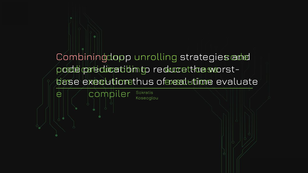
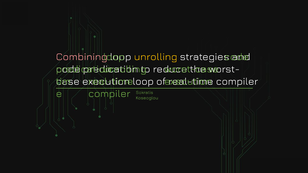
unrolling colour: light green -> yellow (156, 57)
thus: thus -> loop (143, 81)
evaluate: evaluate -> compiler (237, 81)
